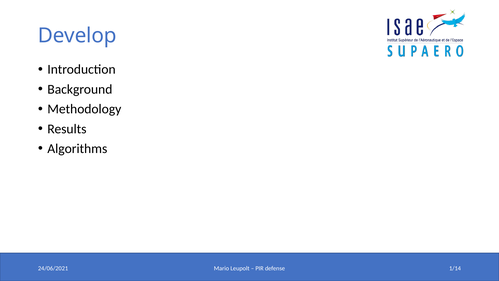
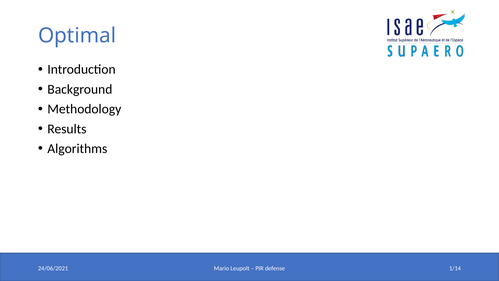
Develop: Develop -> Optimal (77, 36)
